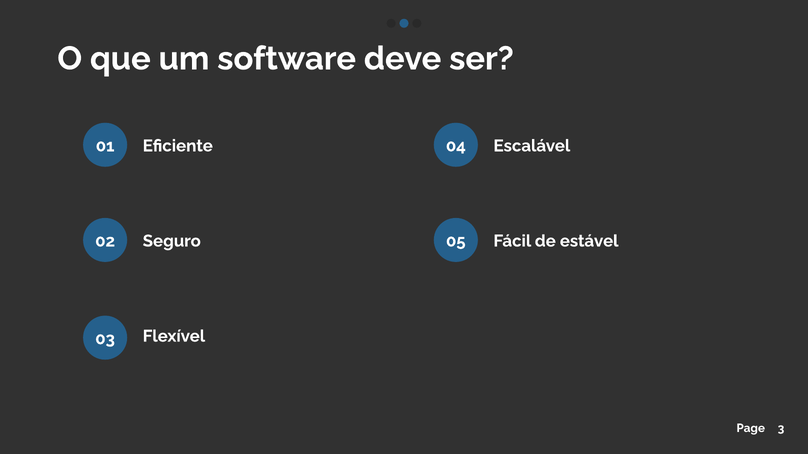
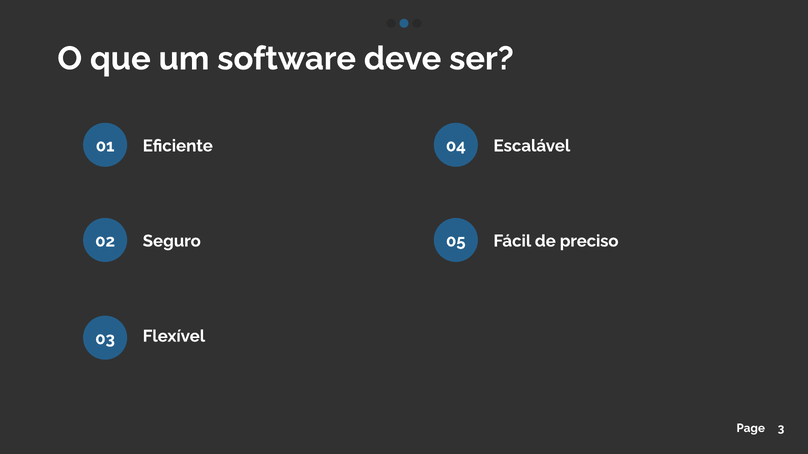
estável: estável -> preciso (589, 241)
